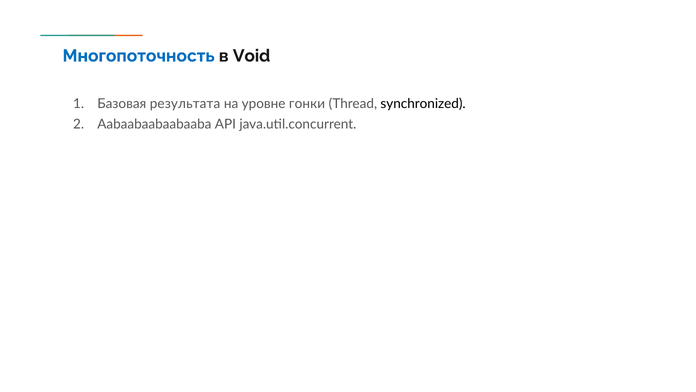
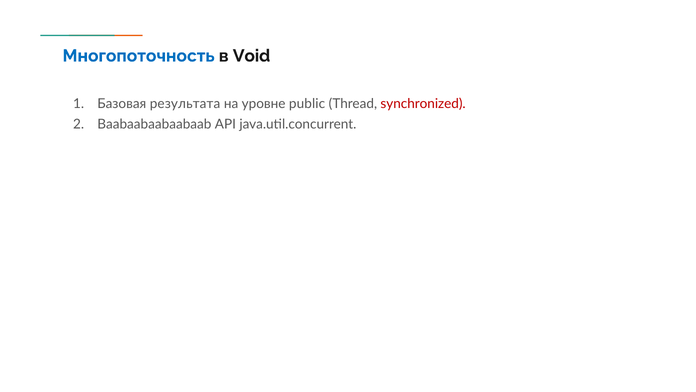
гонки: гонки -> public (307, 104)
synchronized colour: black -> red (423, 104)
Aabaabaabaabaaba: Aabaabaabaabaaba -> Baabaabaabaabaab (154, 124)
